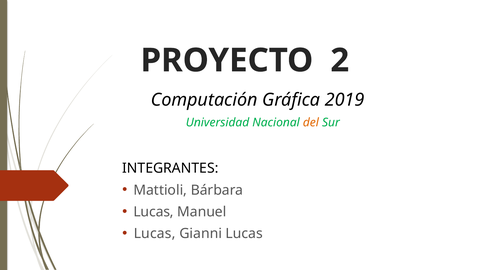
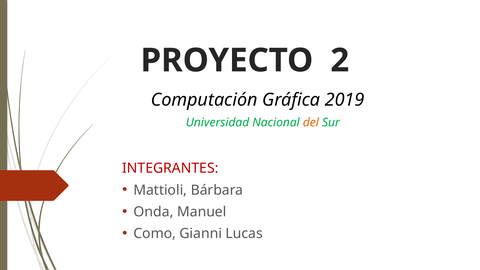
INTEGRANTES colour: black -> red (170, 168)
Lucas: Lucas -> Onda (153, 212)
Lucas: Lucas -> Como (155, 234)
